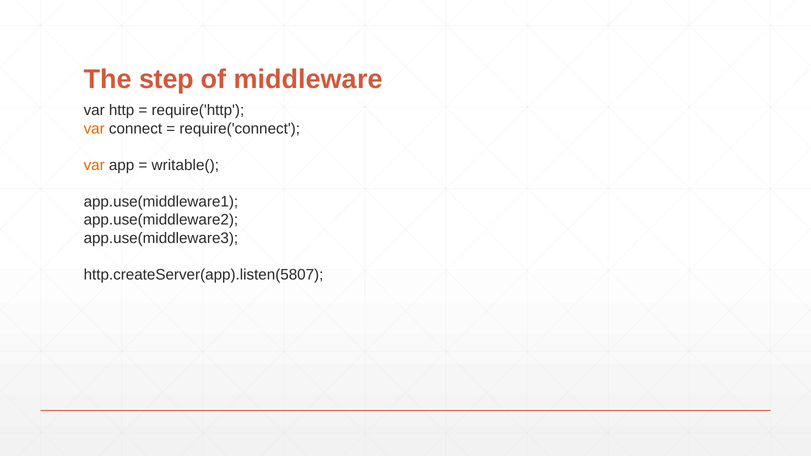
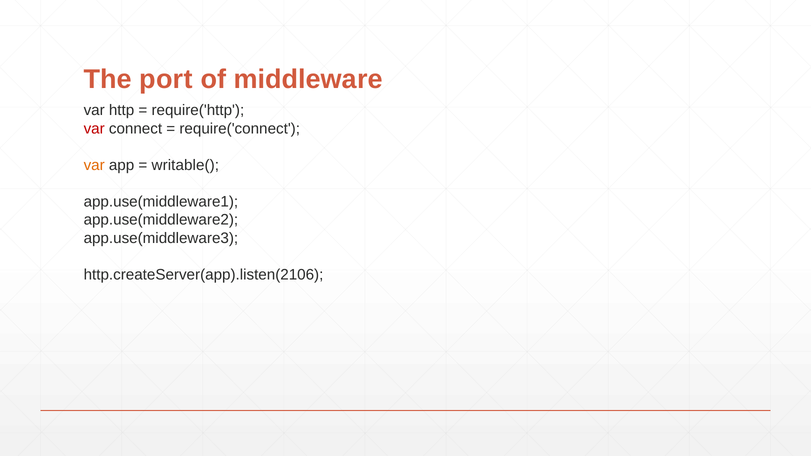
step: step -> port (166, 80)
var colour: orange -> red (94, 129)
http.createServer(app).listen(5807: http.createServer(app).listen(5807 -> http.createServer(app).listen(2106 (204, 275)
